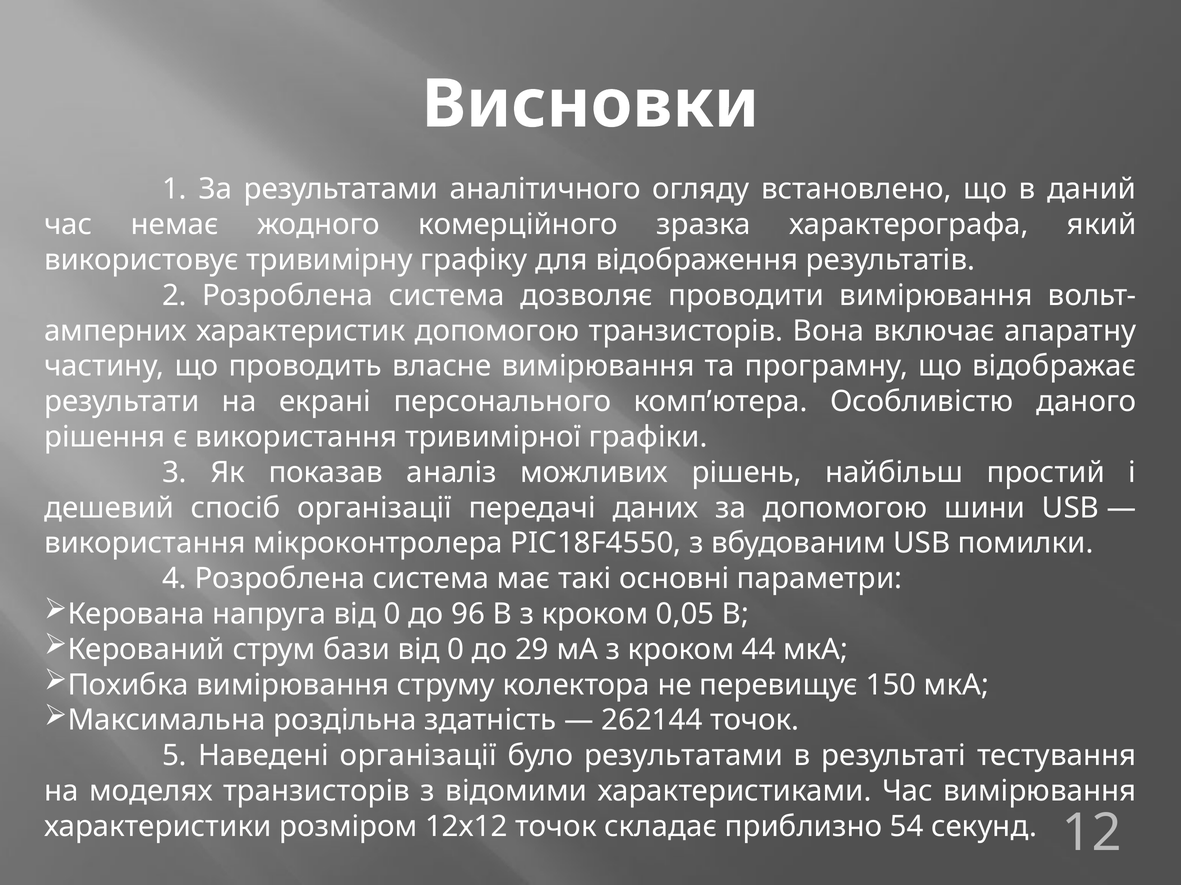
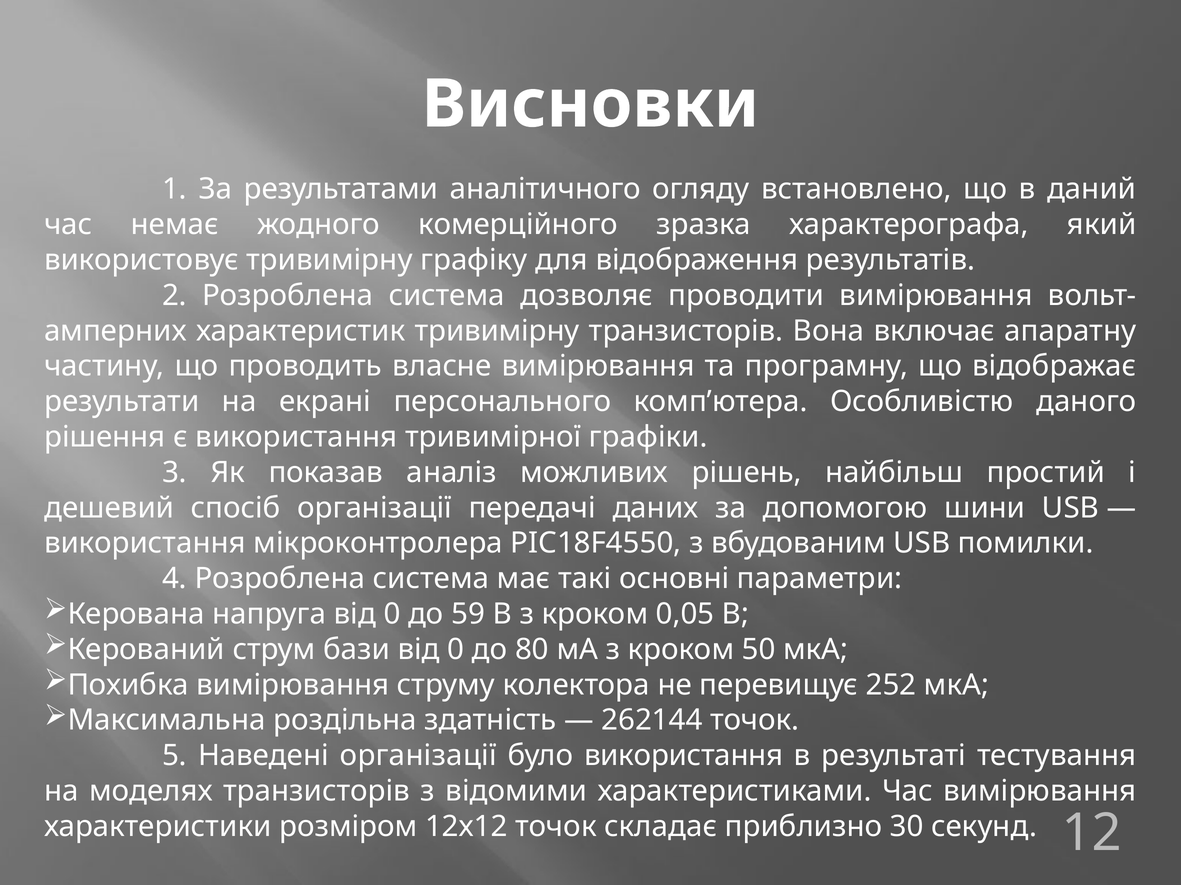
характеристик допомогою: допомогою -> тривимірну (497, 331)
96: 96 -> 59 (468, 615)
29: 29 -> 80 (532, 650)
44: 44 -> 50 (759, 650)
150: 150 -> 252 (891, 685)
було результатами: результатами -> використання (684, 756)
54: 54 -> 30 (907, 827)
